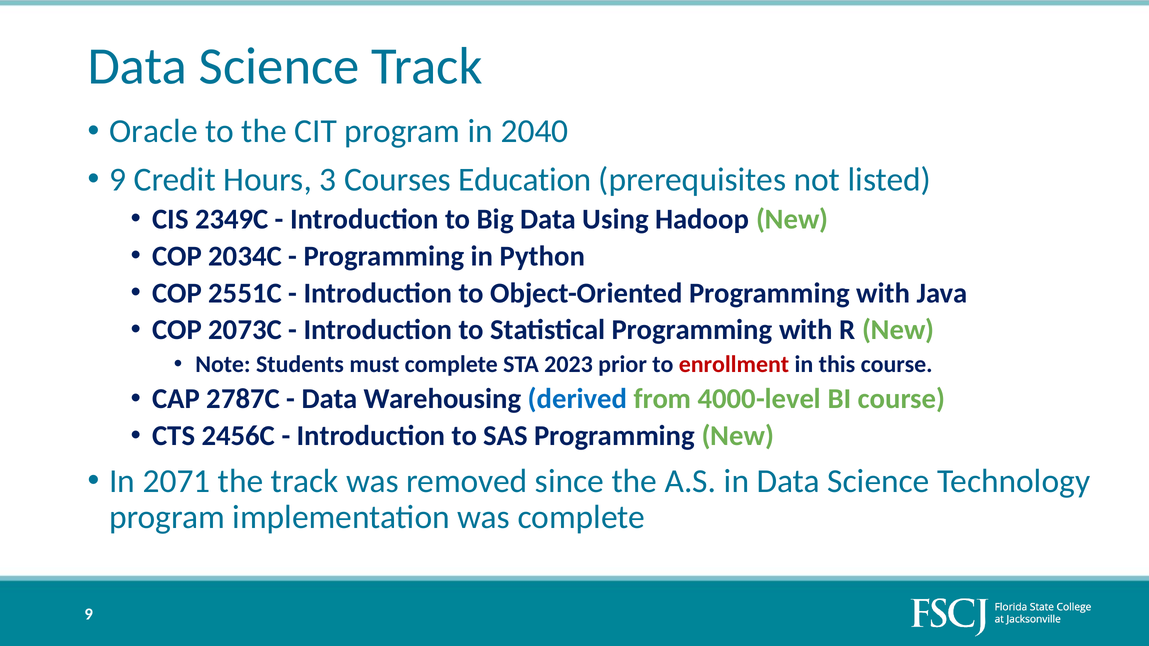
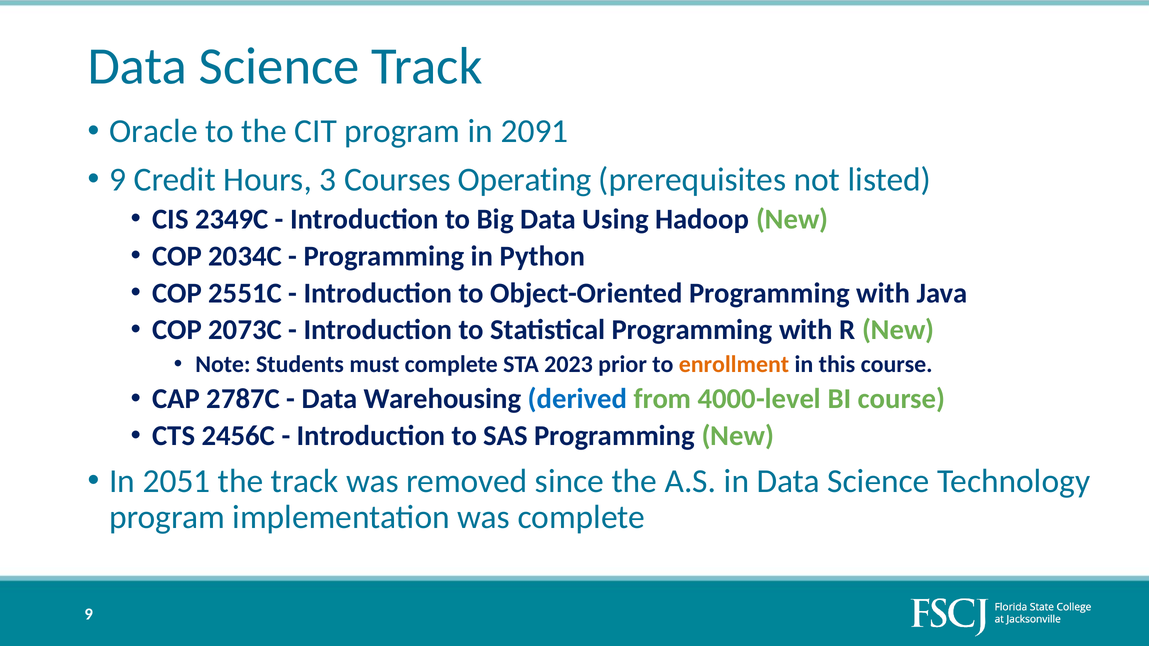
2040: 2040 -> 2091 (535, 131)
Education: Education -> Operating (525, 180)
enrollment colour: red -> orange (734, 365)
2071: 2071 -> 2051 (177, 481)
